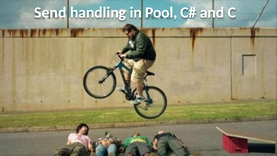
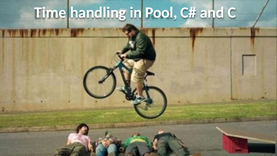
Send: Send -> Time (50, 13)
